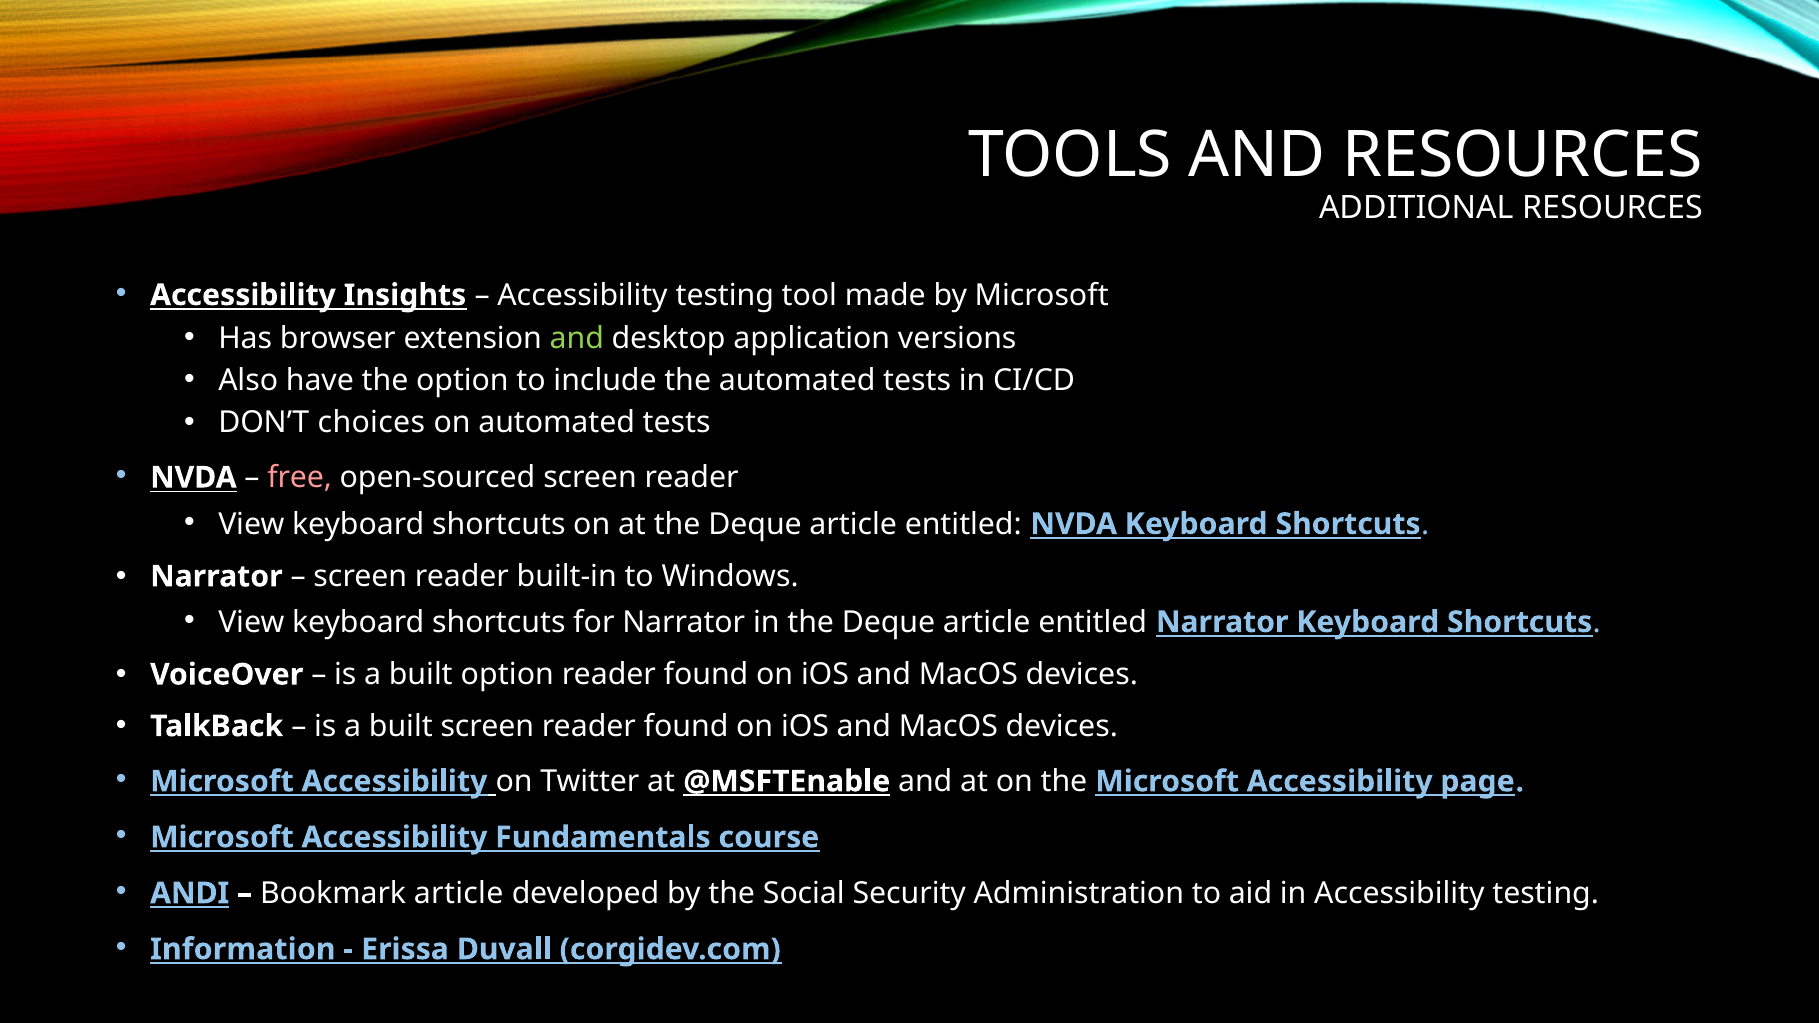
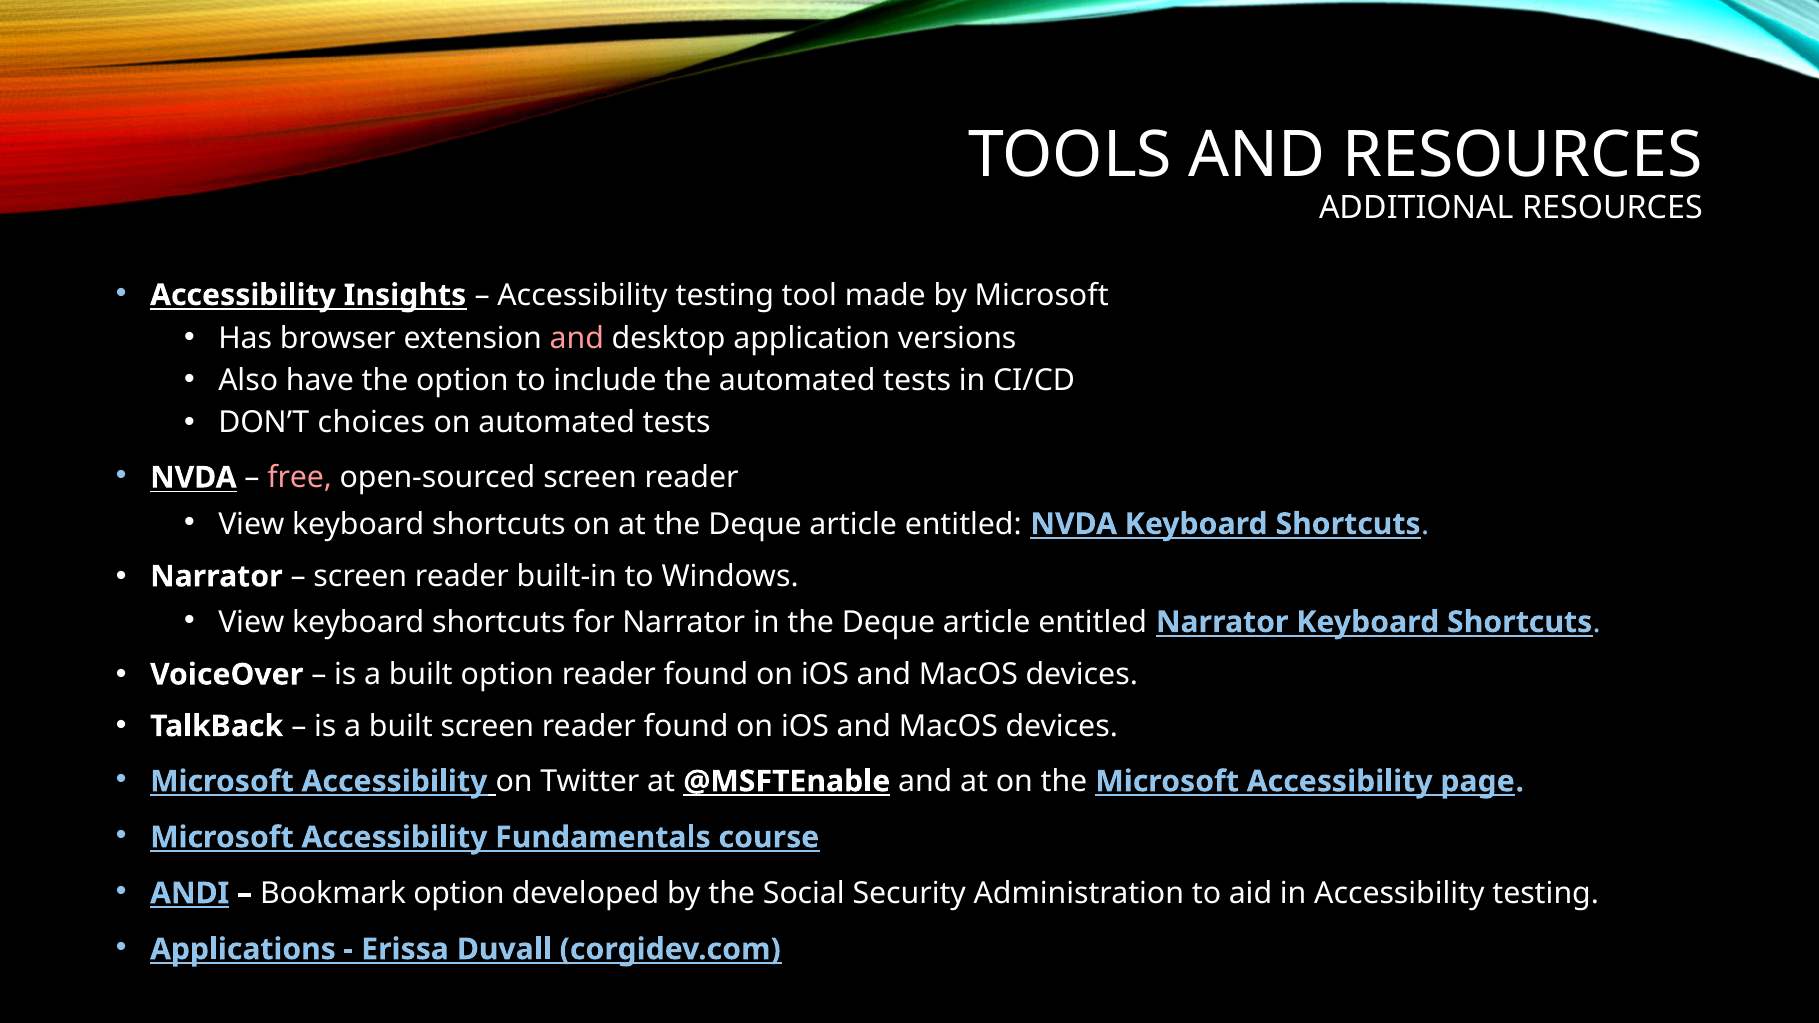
and colour: light green -> pink (577, 338)
Bookmark article: article -> option (459, 893)
Information: Information -> Applications (243, 949)
